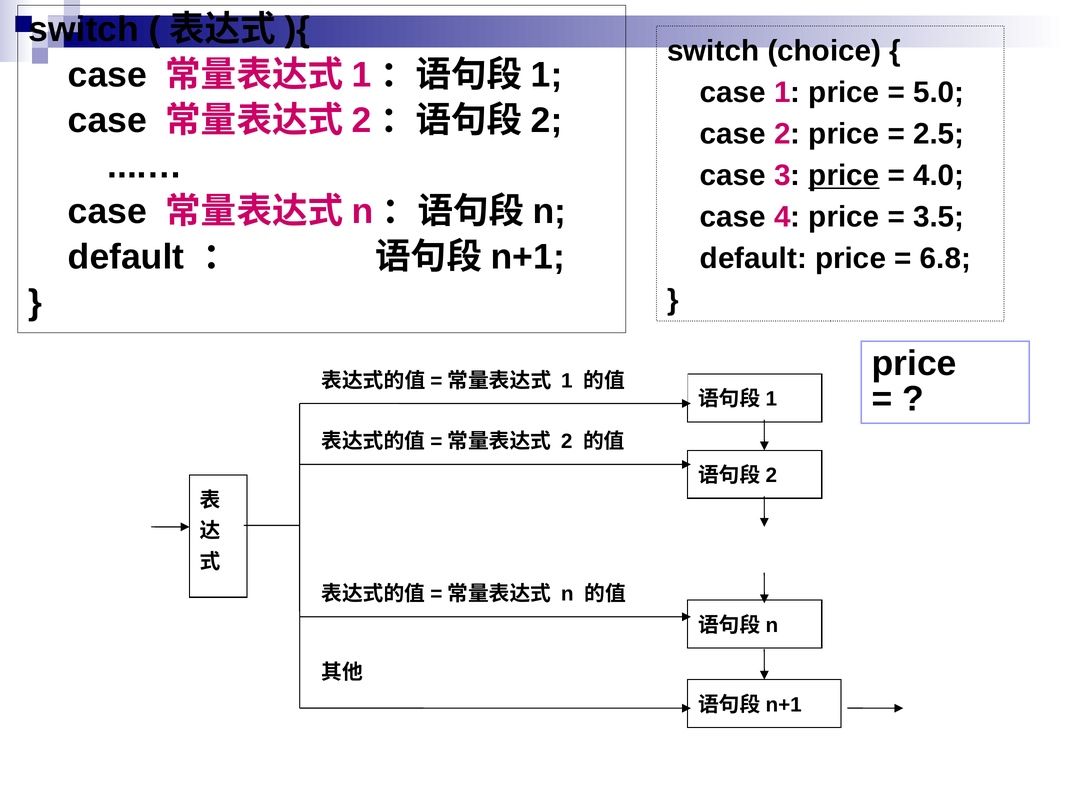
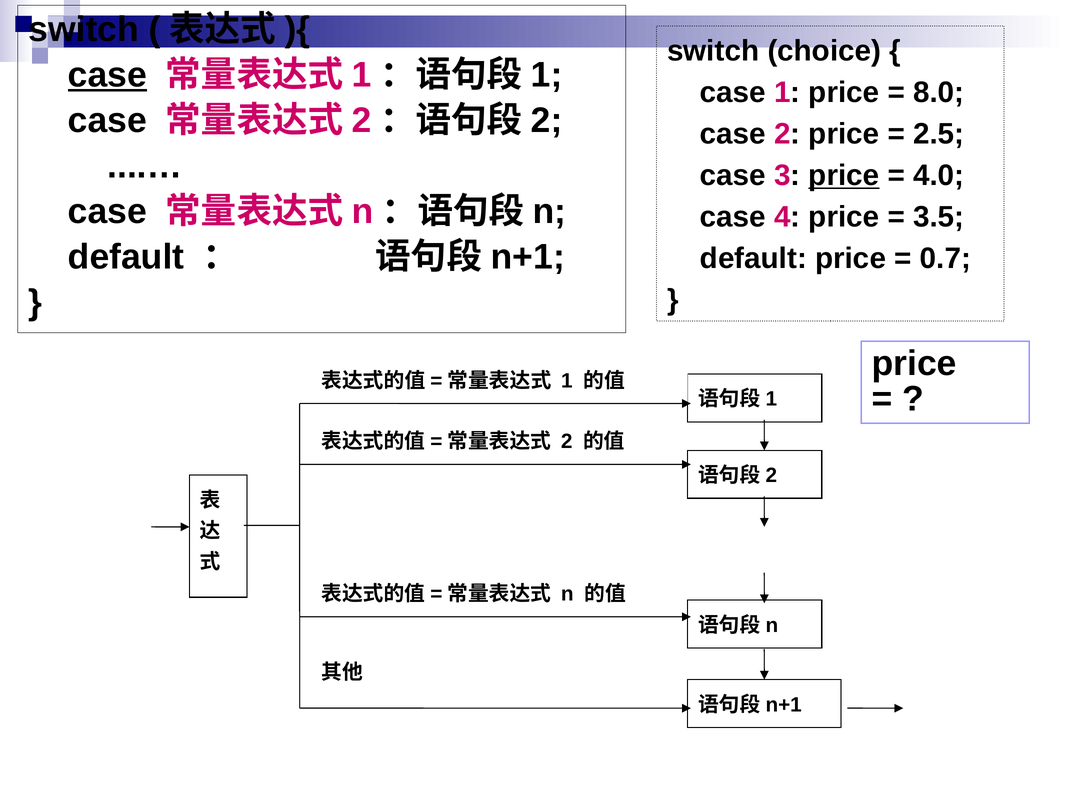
case underline: none -> present (107, 75)
5.0: 5.0 -> 8.0 (939, 93)
6.8: 6.8 -> 0.7 (945, 259)
